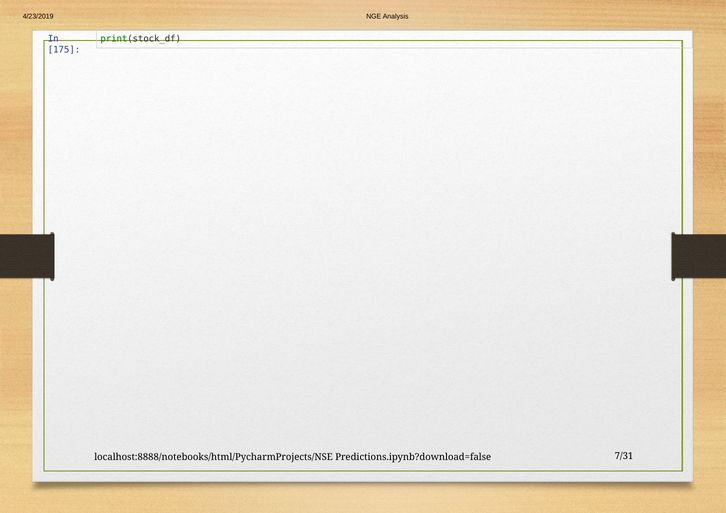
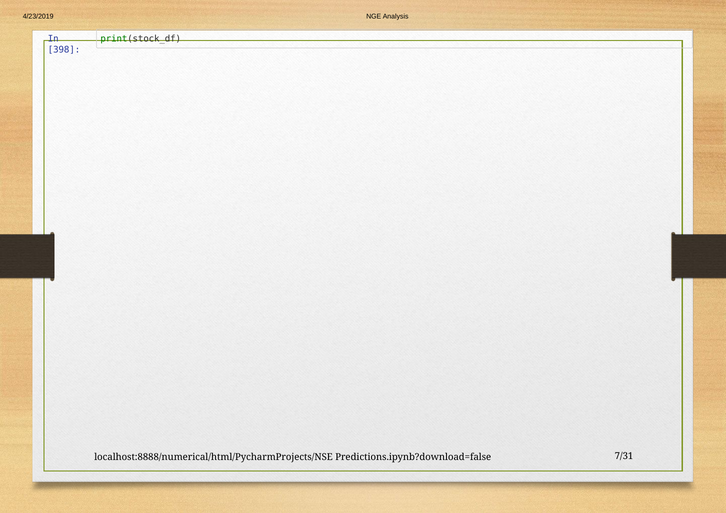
175: 175 -> 398 (64, 50)
localhost:8888/notebooks/html/PycharmProjects/NSE: localhost:8888/notebooks/html/PycharmProjects/NSE -> localhost:8888/numerical/html/PycharmProjects/NSE (214, 457)
